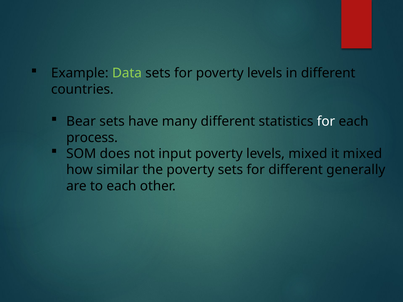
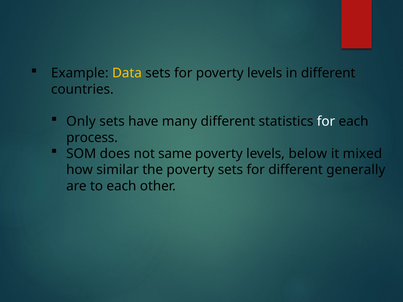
Data colour: light green -> yellow (127, 73)
Bear: Bear -> Only (81, 122)
input: input -> same (175, 154)
levels mixed: mixed -> below (308, 154)
